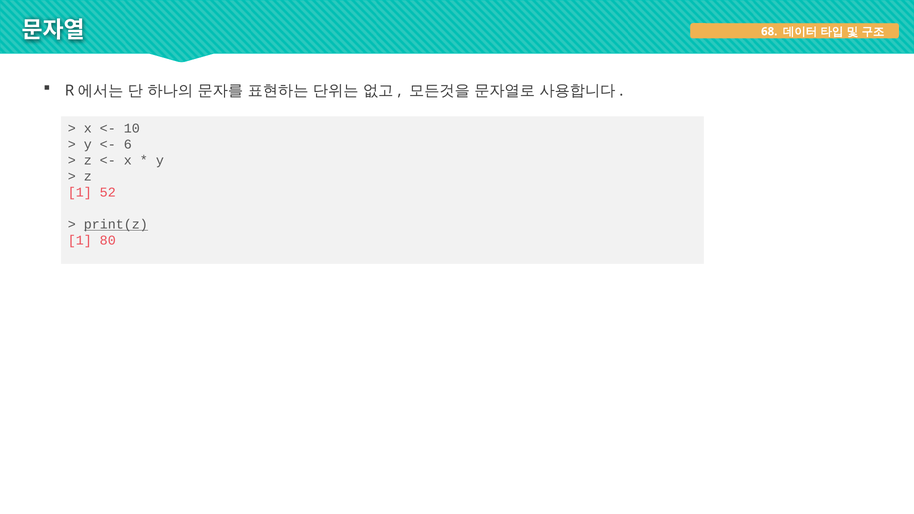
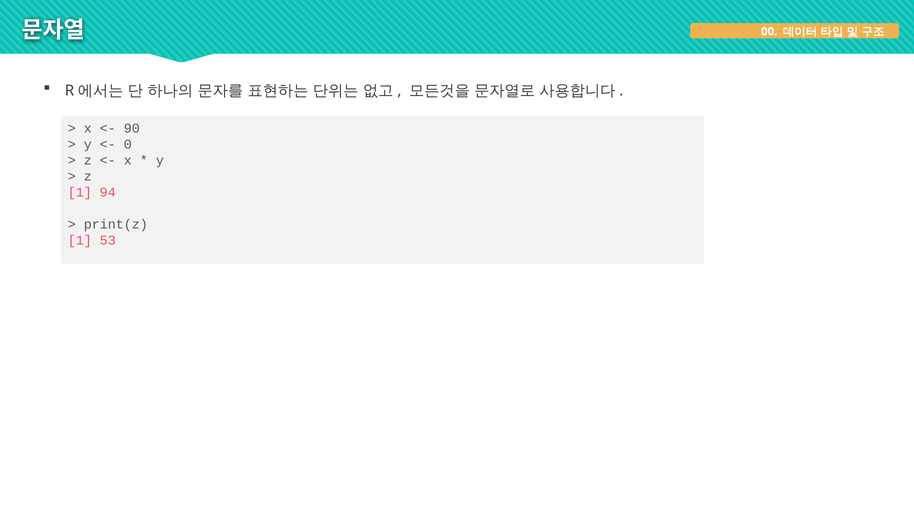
68: 68 -> 00 (769, 32)
10: 10 -> 90 (132, 129)
6: 6 -> 0 (128, 145)
52: 52 -> 94 (108, 193)
print(z underline: present -> none (116, 225)
80: 80 -> 53 (108, 241)
